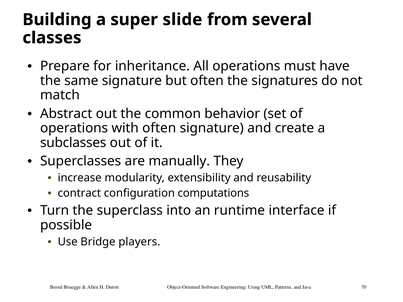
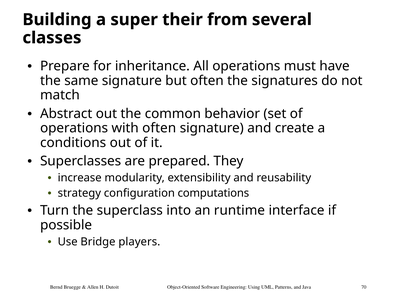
slide: slide -> their (182, 20)
subclasses: subclasses -> conditions (73, 143)
manually: manually -> prepared (179, 161)
contract: contract -> strategy (79, 193)
